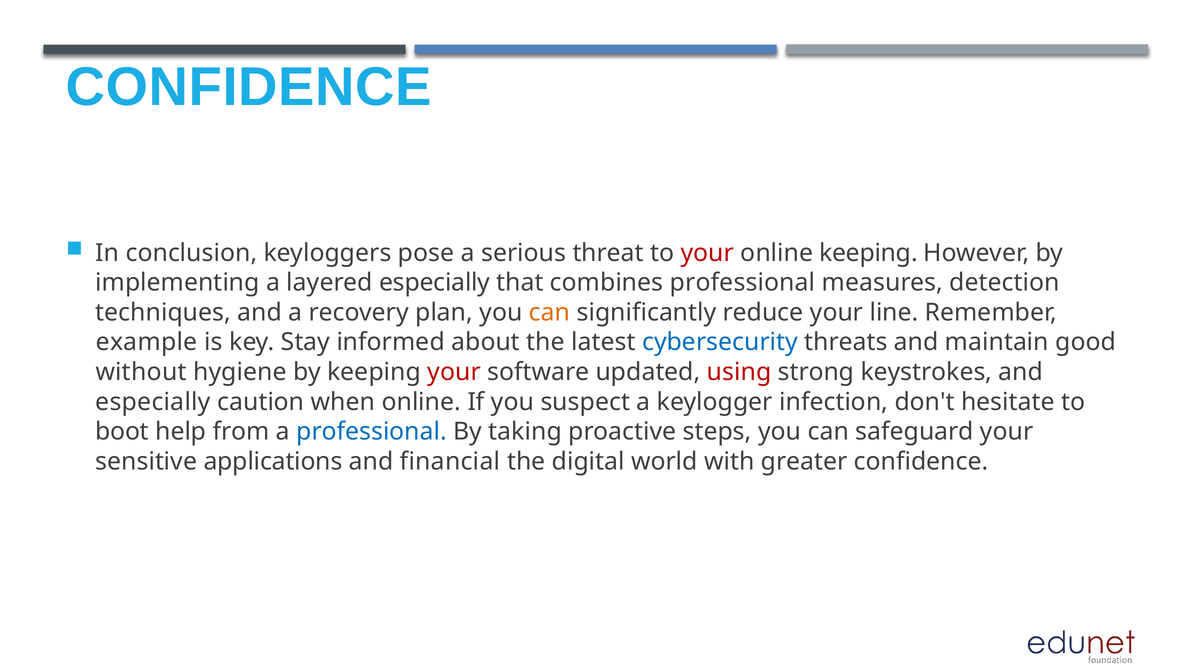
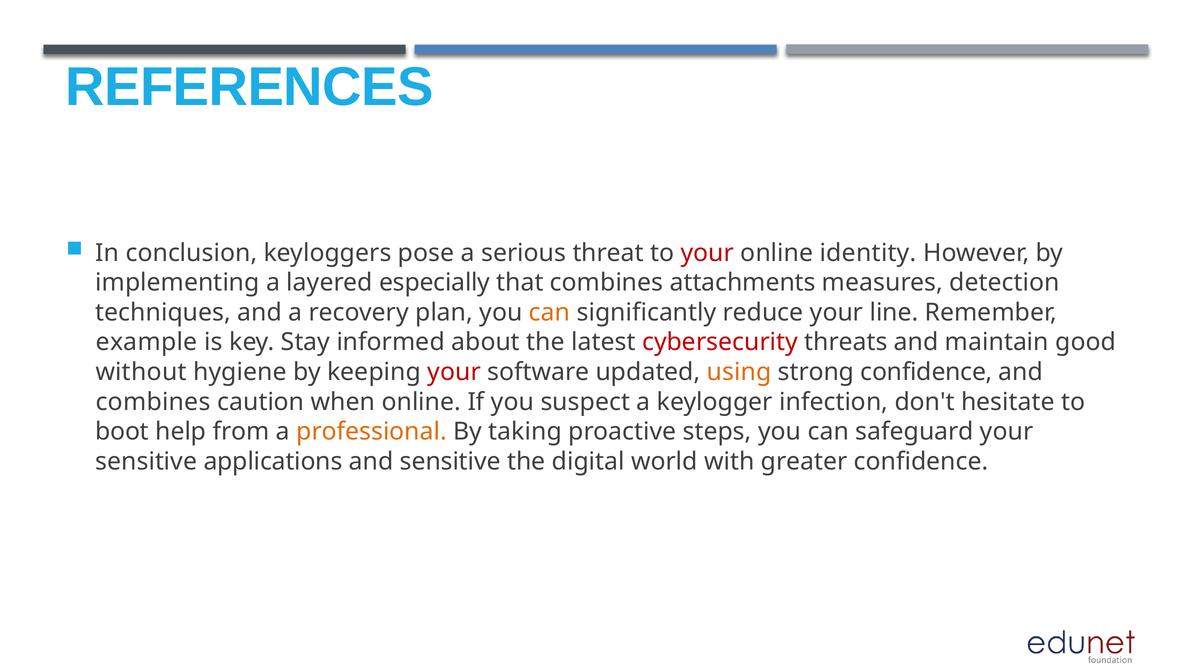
CONFIDENCE: CONFIDENCE -> REFERENCES (249, 87)
online keeping: keeping -> identity (868, 253)
combines professional: professional -> attachments (743, 283)
cybersecurity colour: blue -> red (720, 343)
using colour: red -> orange (739, 372)
strong keystrokes: keystrokes -> confidence (926, 372)
especially: especially -> combines (153, 402)
professional colour: blue -> orange (371, 432)
and financial: financial -> sensitive (450, 462)
